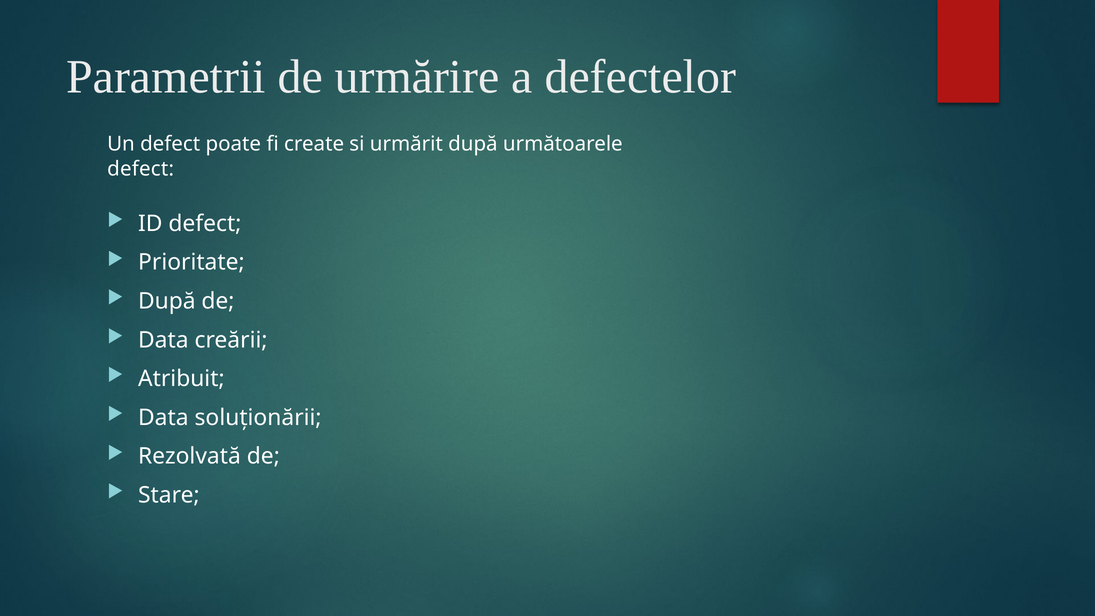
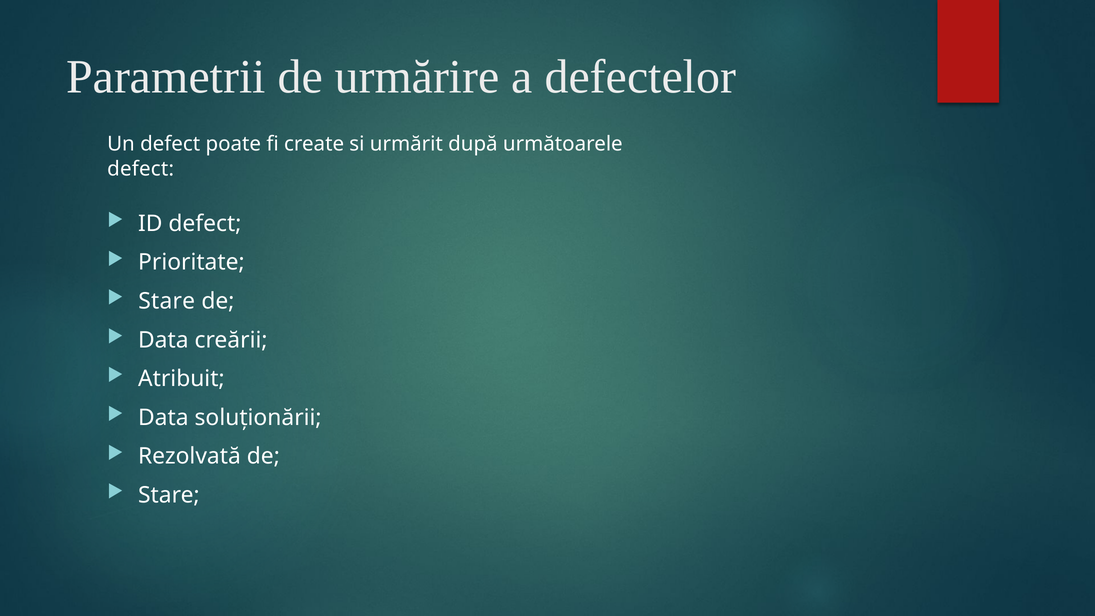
După: După -> Stare (167, 301)
